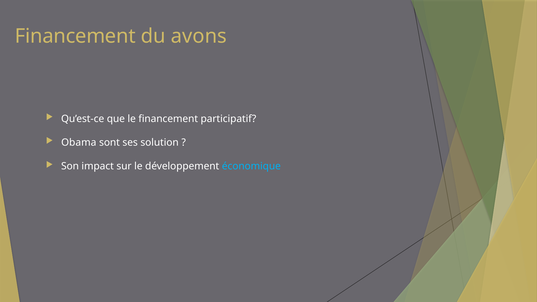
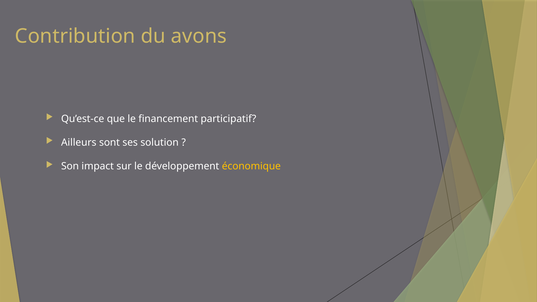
Financement: Financement -> Contribution (75, 36)
Obama: Obama -> Ailleurs (79, 142)
économique colour: light blue -> yellow (251, 166)
